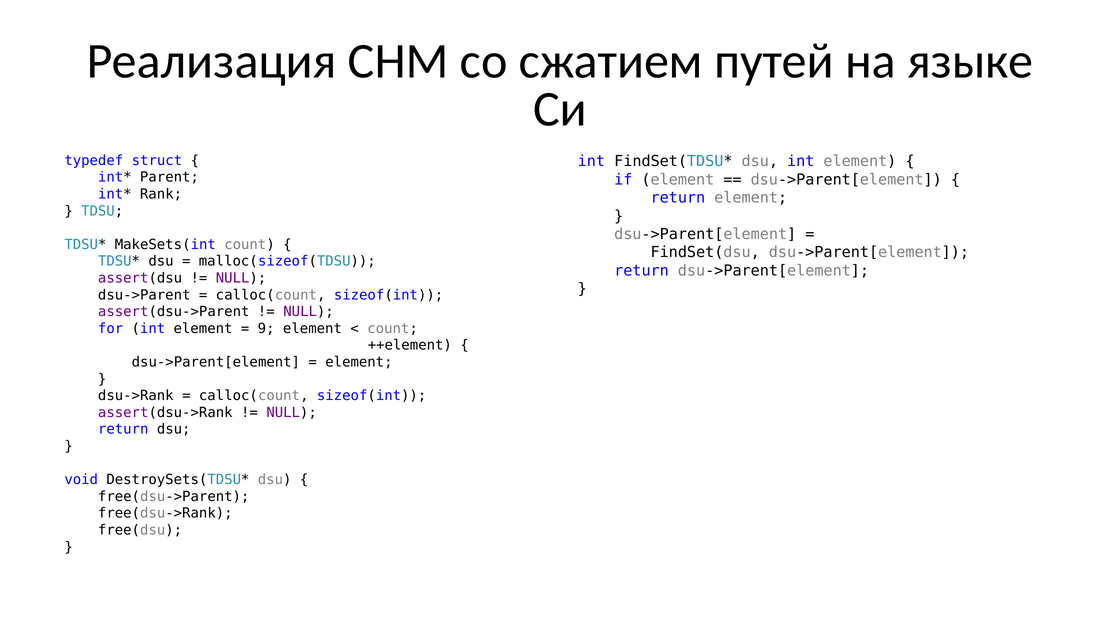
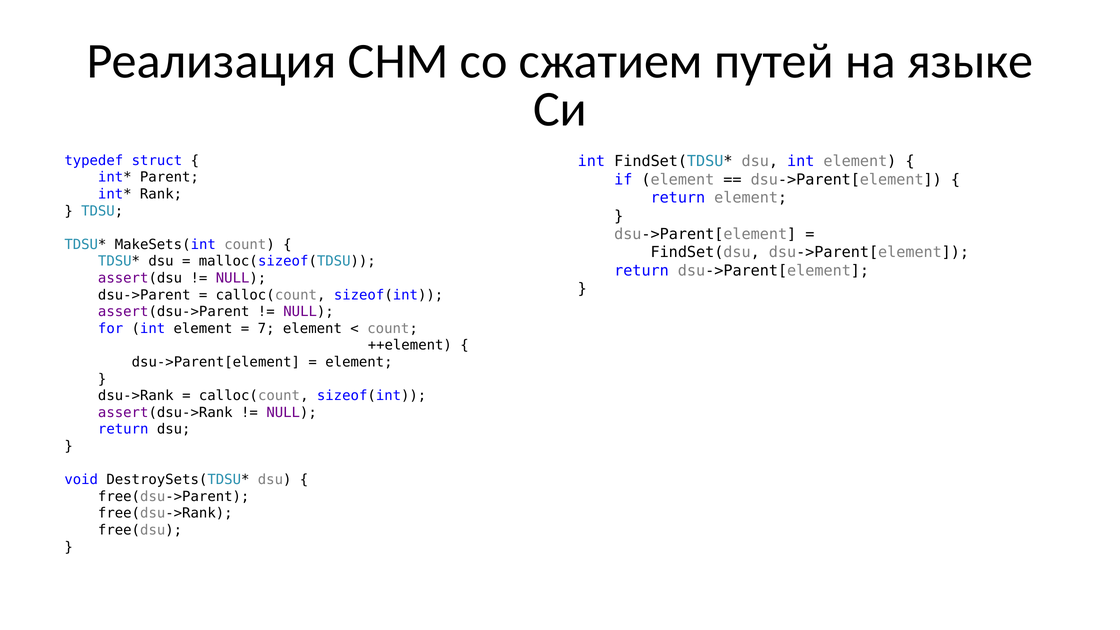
9: 9 -> 7 (266, 329)
